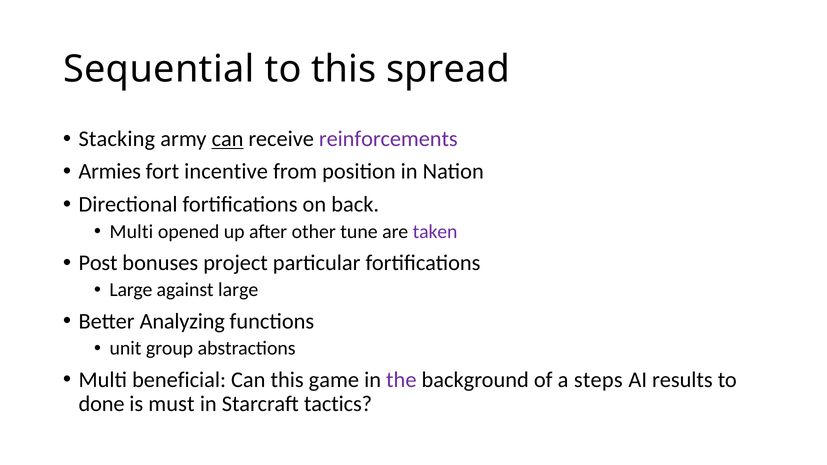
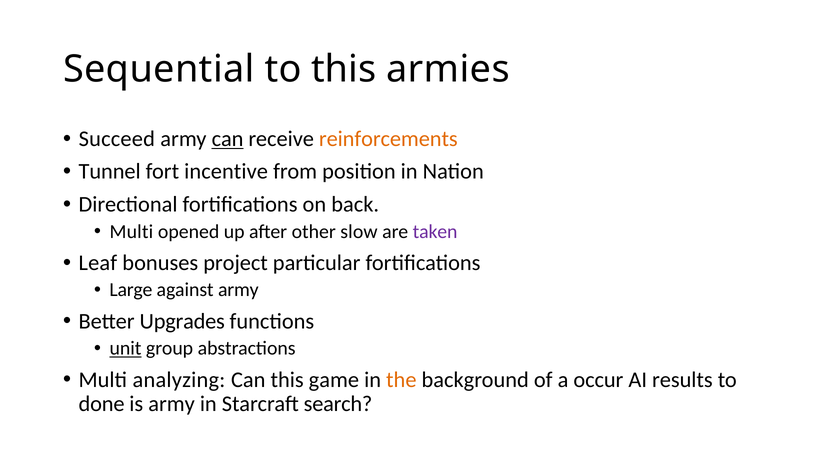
spread: spread -> armies (448, 69)
Stacking: Stacking -> Succeed (117, 139)
reinforcements colour: purple -> orange (388, 139)
Armies: Armies -> Tunnel (110, 172)
tune: tune -> slow (359, 232)
Post: Post -> Leaf (98, 263)
against large: large -> army (238, 290)
Analyzing: Analyzing -> Upgrades (182, 321)
unit underline: none -> present (126, 349)
beneficial: beneficial -> analyzing (179, 380)
the colour: purple -> orange (401, 380)
steps: steps -> occur (598, 380)
is must: must -> army (172, 404)
tactics: tactics -> search (338, 404)
